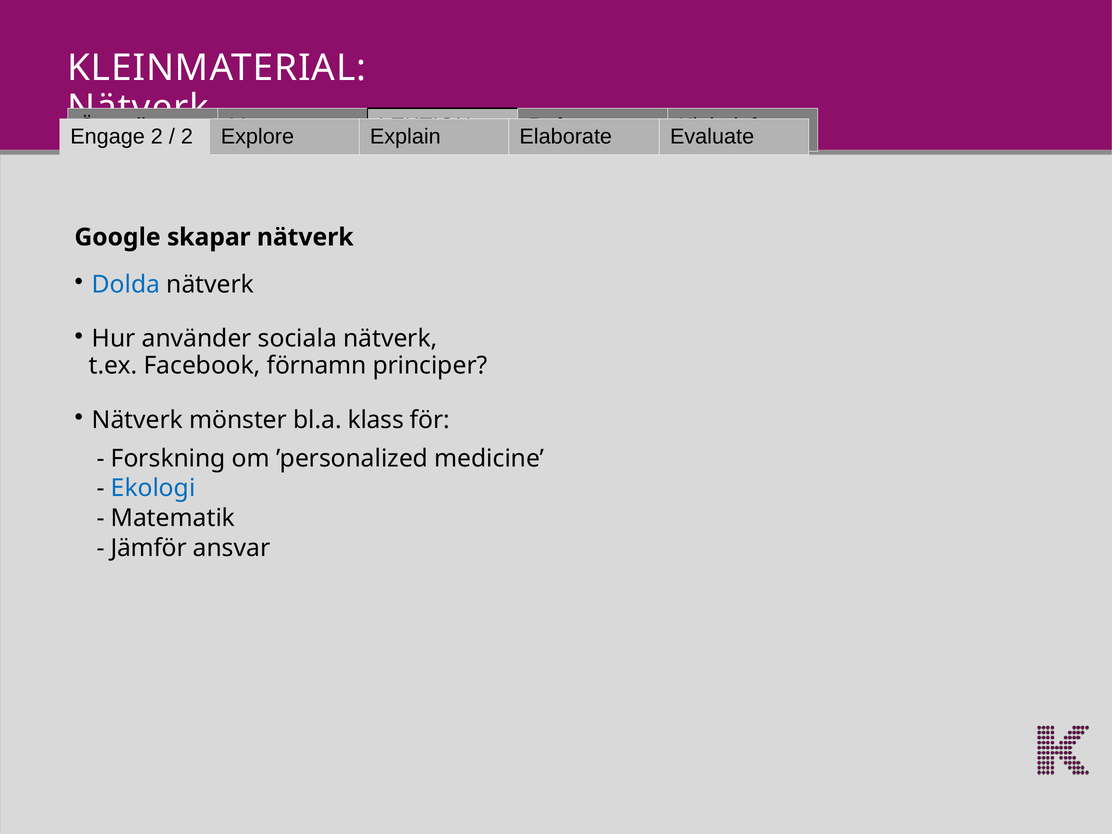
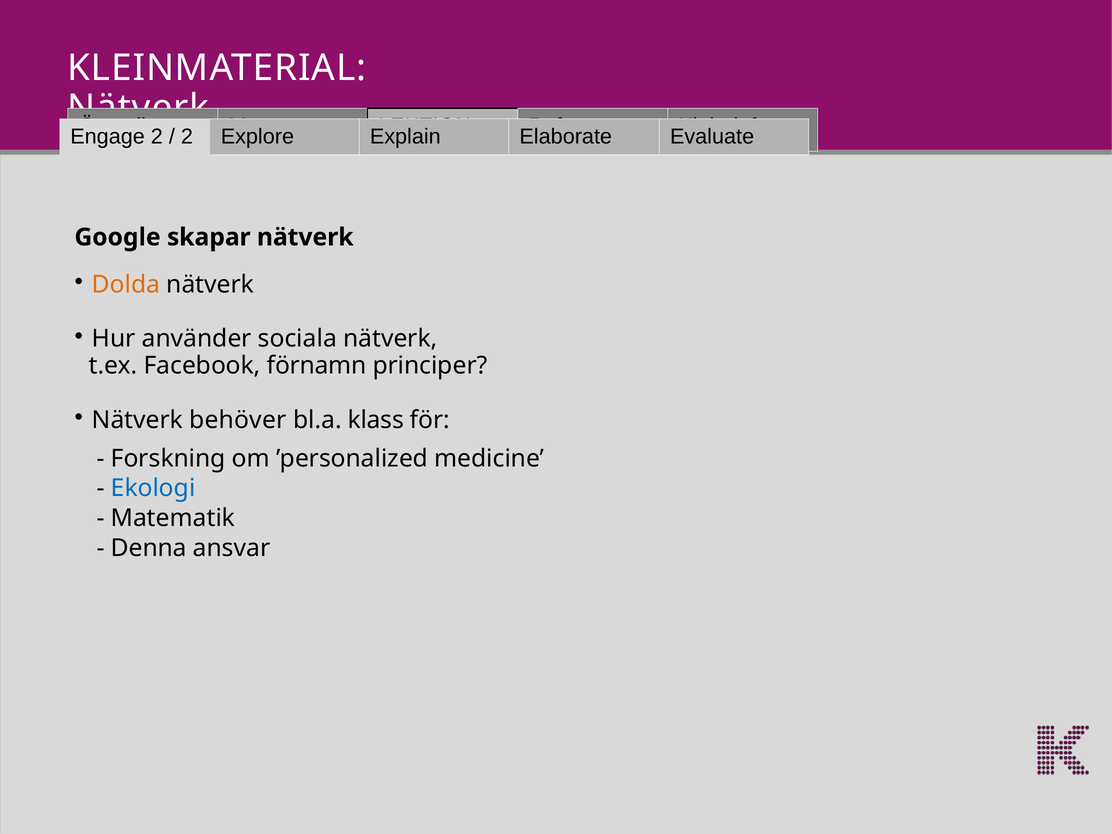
Dolda colour: blue -> orange (126, 284)
mönster: mönster -> behöver (238, 420)
Jämför: Jämför -> Denna (149, 548)
